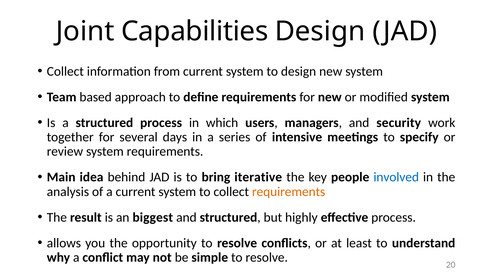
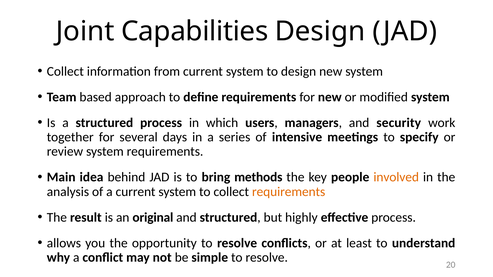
iterative: iterative -> methods (258, 177)
involved colour: blue -> orange (396, 177)
biggest: biggest -> original (153, 218)
